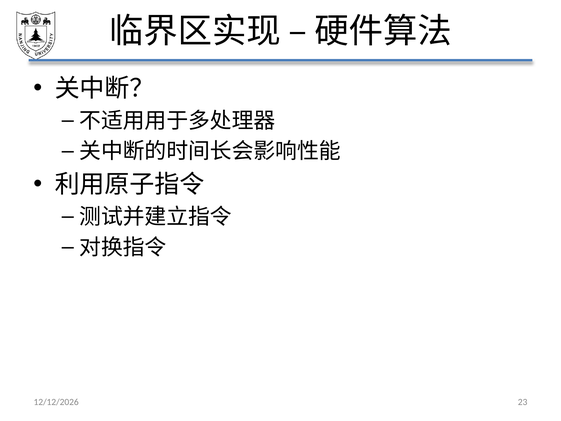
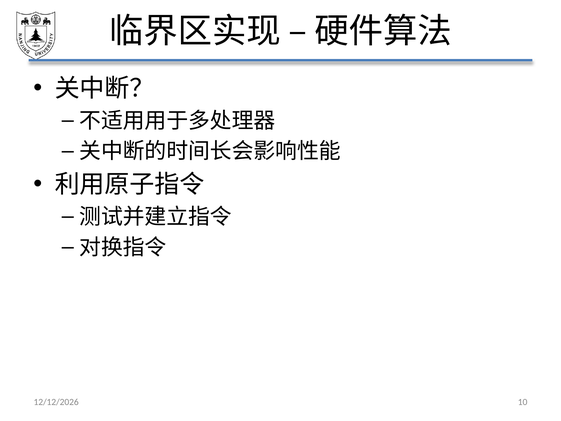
23: 23 -> 10 (523, 402)
